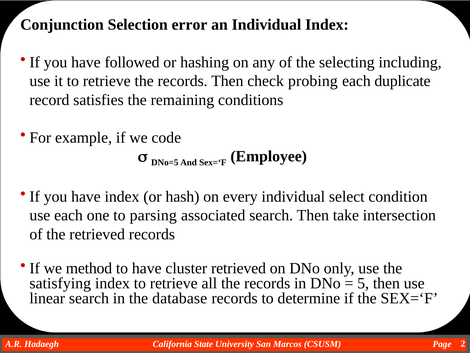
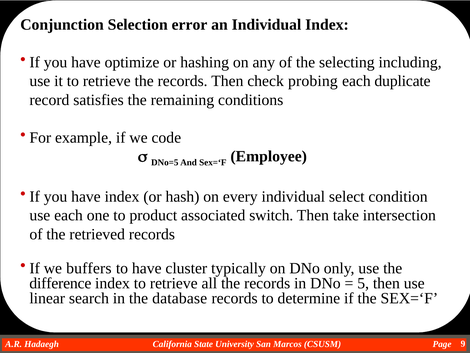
followed: followed -> optimize (132, 62)
parsing: parsing -> product (153, 215)
associated search: search -> switch (271, 215)
method: method -> buffers (89, 268)
cluster retrieved: retrieved -> typically (239, 268)
satisfying: satisfying -> difference (60, 283)
2: 2 -> 9 (463, 343)
